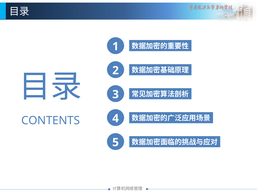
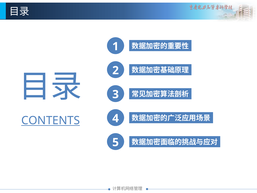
CONTENTS underline: none -> present (51, 120)
